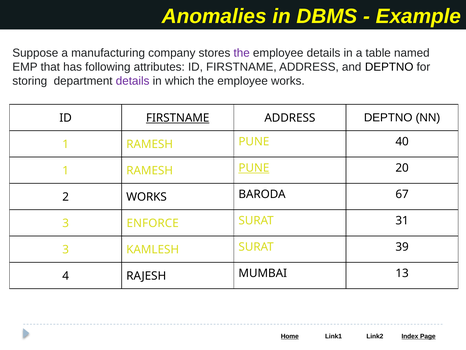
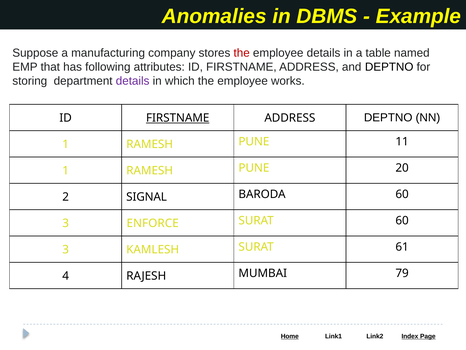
the colour: purple -> red (242, 53)
40: 40 -> 11 (402, 141)
PUNE underline: present -> none (254, 168)
2 WORKS: WORKS -> SIGNAL (147, 197)
BARODA 67: 67 -> 60 (402, 194)
SURAT 31: 31 -> 60 (402, 220)
39: 39 -> 61 (402, 246)
13: 13 -> 79 (402, 273)
